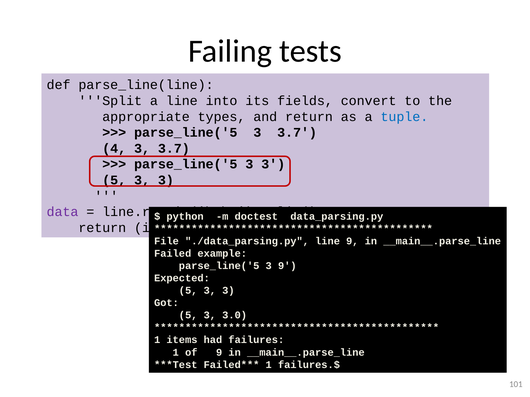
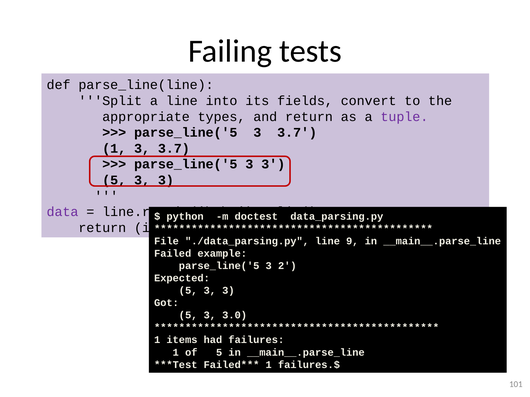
tuple colour: blue -> purple (404, 117)
4: 4 -> 1 (114, 149)
3 9: 9 -> 2 (287, 266)
of 9: 9 -> 5 (219, 353)
